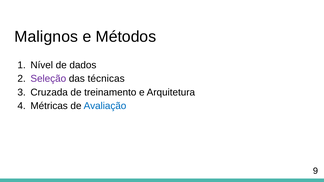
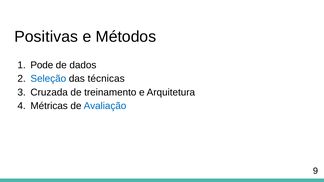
Malignos: Malignos -> Positivas (46, 37)
Nível: Nível -> Pode (42, 65)
Seleção colour: purple -> blue (48, 79)
